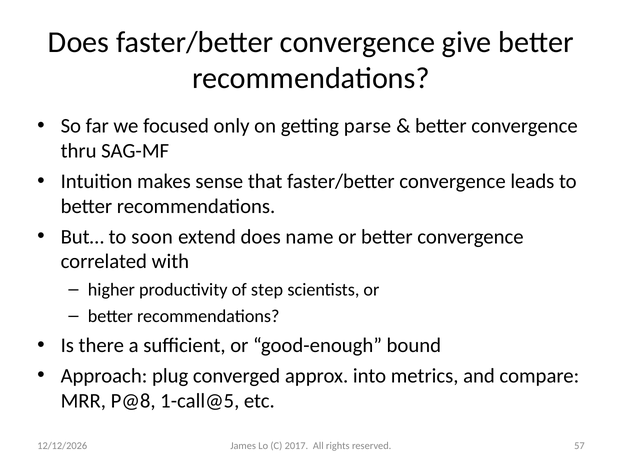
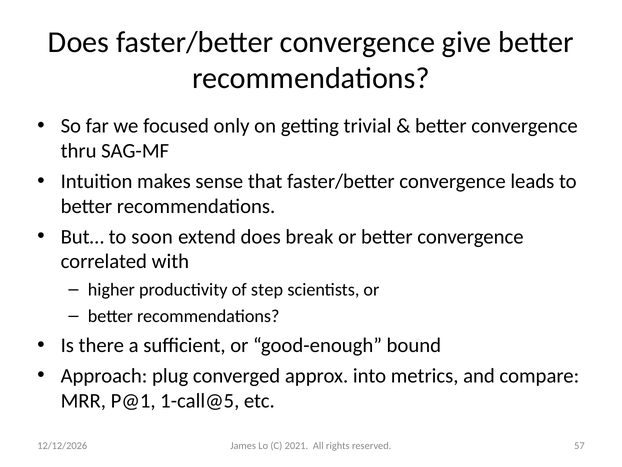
parse: parse -> trivial (368, 126)
name: name -> break (309, 236)
P@8: P@8 -> P@1 (133, 400)
2017: 2017 -> 2021 (296, 445)
